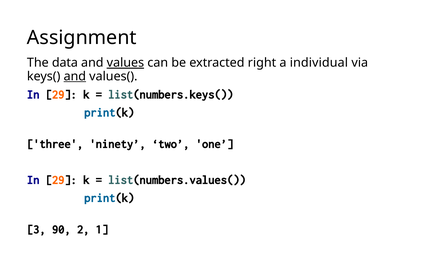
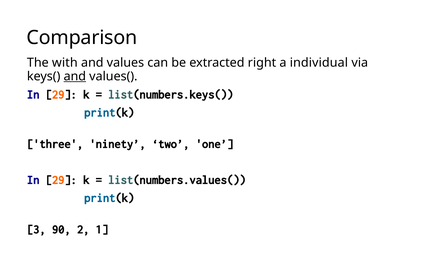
Assignment: Assignment -> Comparison (82, 38)
data: data -> with (65, 63)
values underline: present -> none (125, 63)
